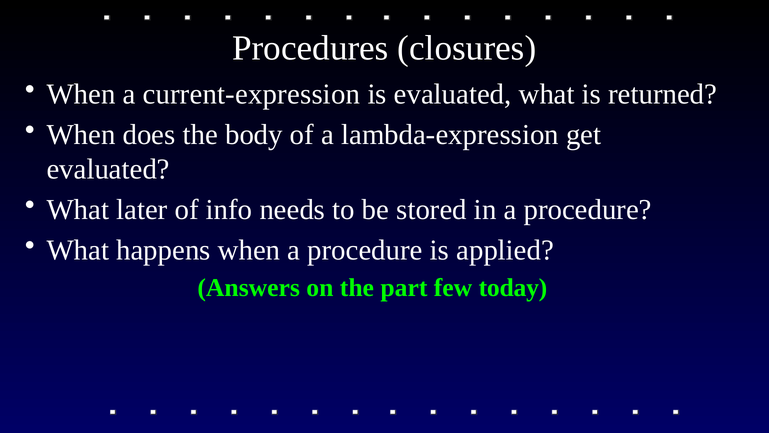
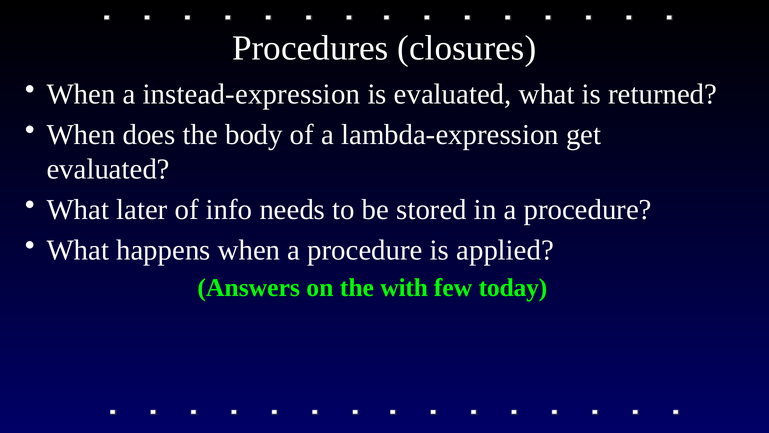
current-expression: current-expression -> instead-expression (251, 94)
part: part -> with (404, 288)
